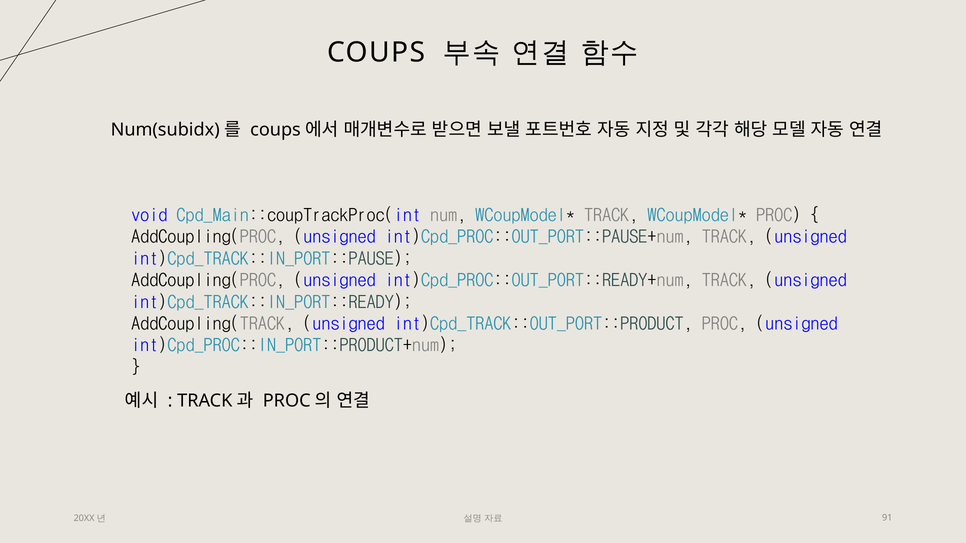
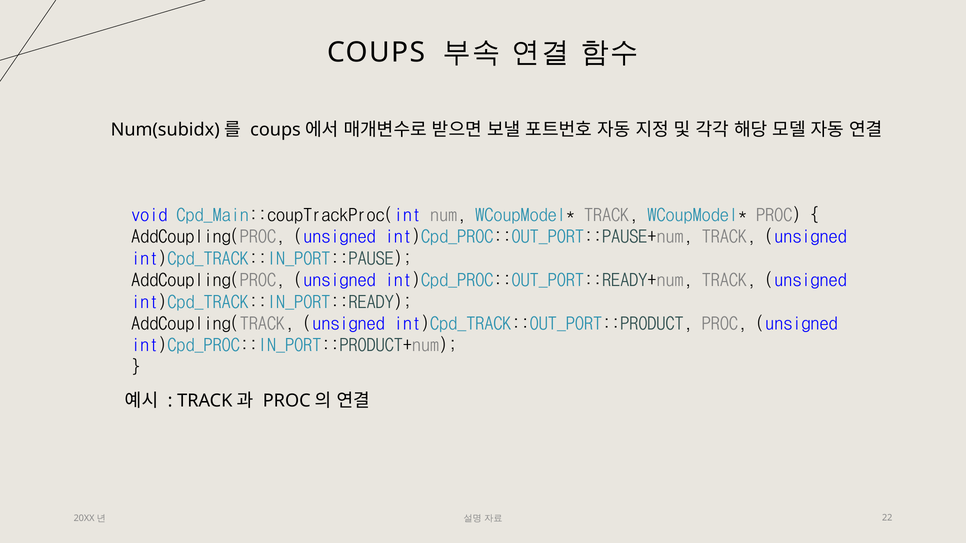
91: 91 -> 22 (887, 518)
